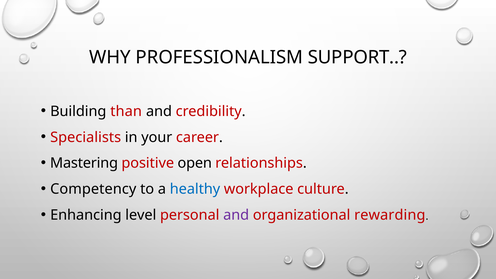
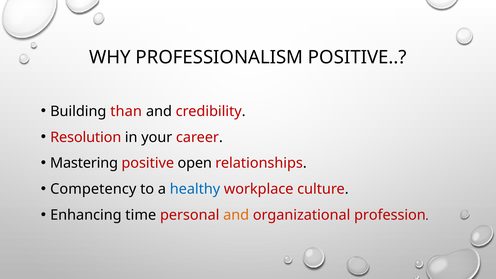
PROFESSIONALISM SUPPORT: SUPPORT -> POSITIVE (357, 57)
Specialists: Specialists -> Resolution (86, 137)
level: level -> time (141, 215)
and colour: purple -> orange (236, 215)
rewarding: rewarding -> profession (390, 215)
